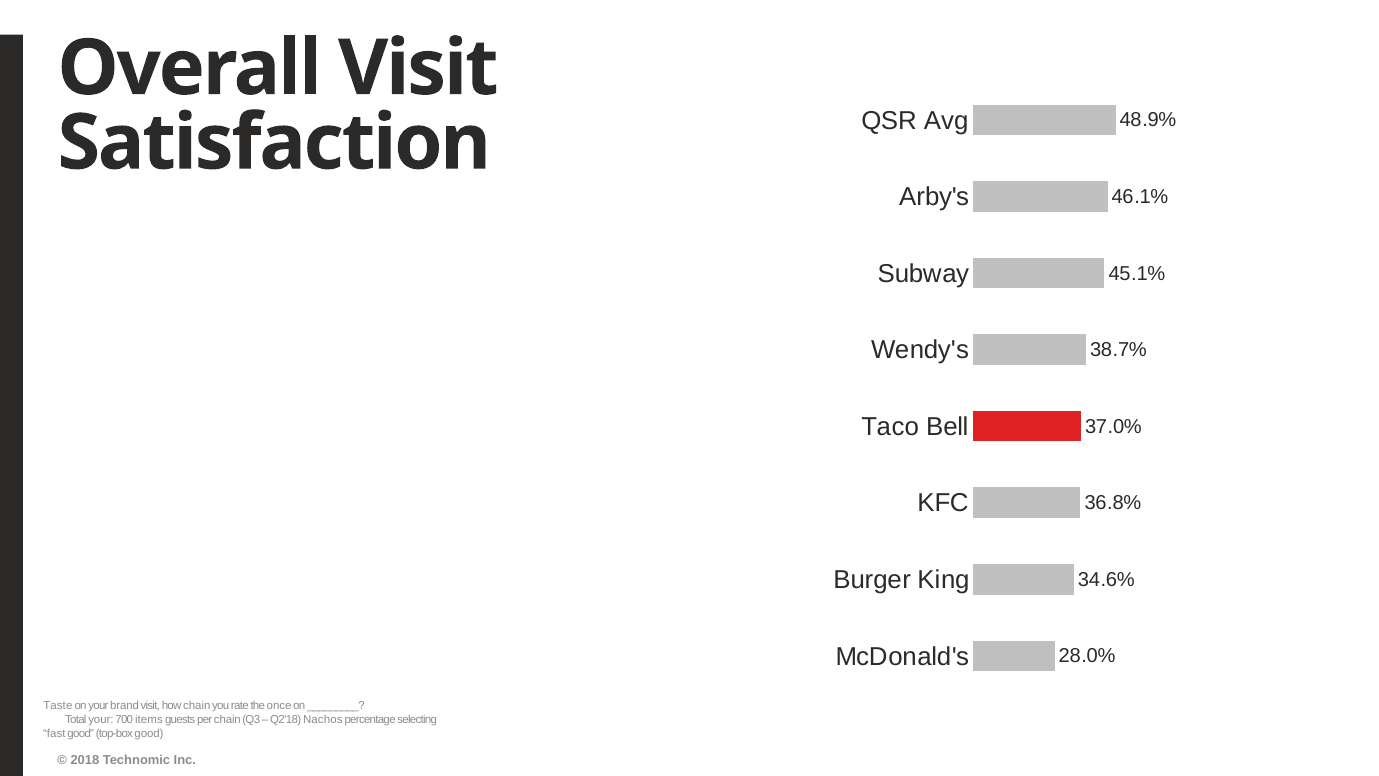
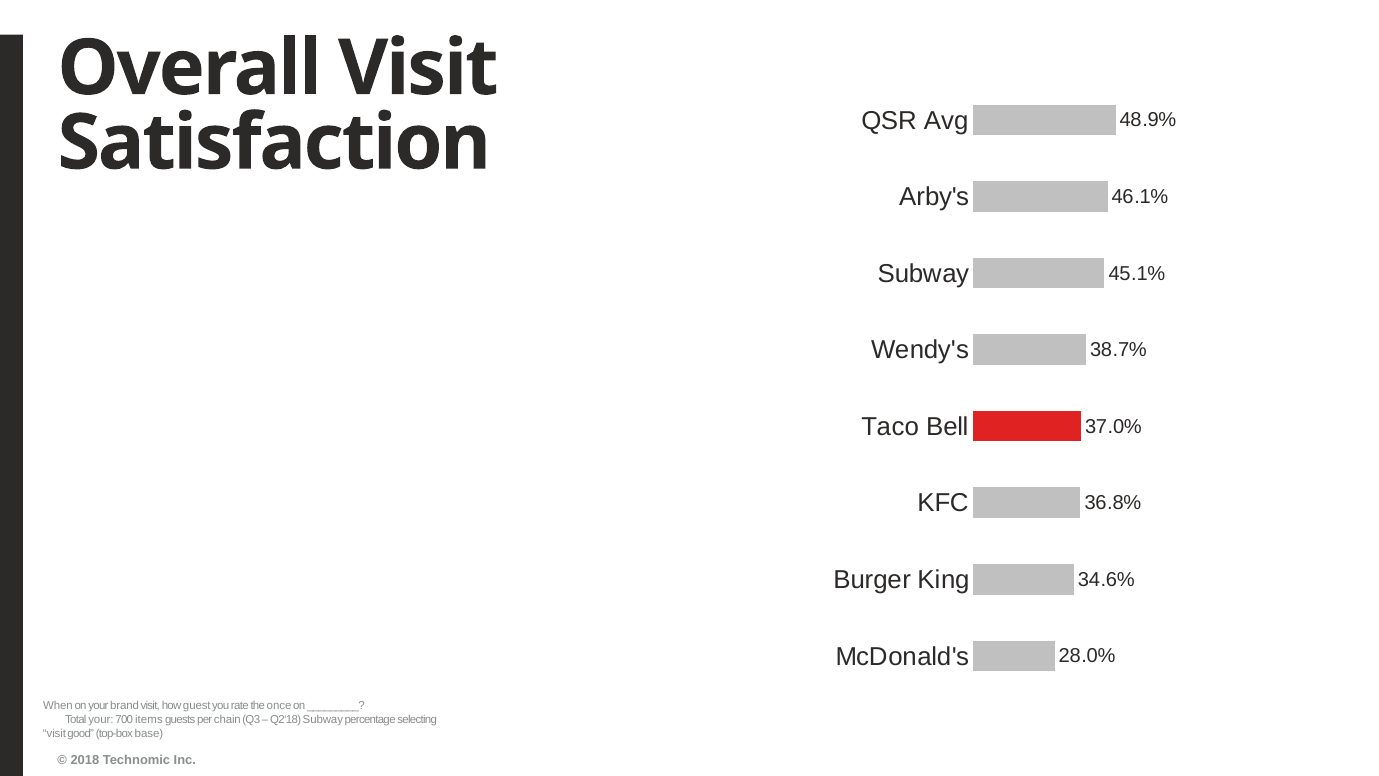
Taste: Taste -> When (58, 706)
how chain: chain -> guest (197, 706)
Q2‘18 Nachos: Nachos -> Subway (323, 720)
fast: fast -> visit (54, 733)
top-box good: good -> base (149, 733)
